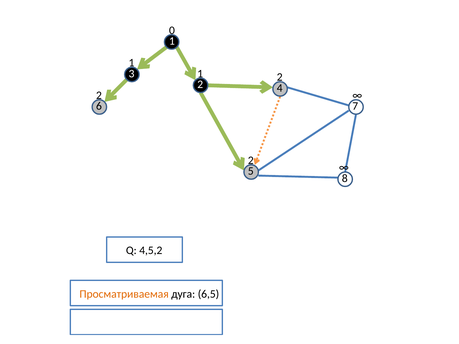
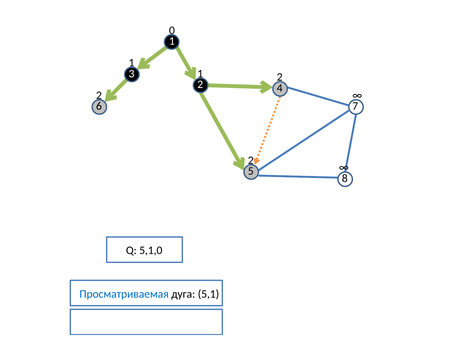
4,5,2: 4,5,2 -> 5,1,0 (151, 251)
Просматриваемая colour: orange -> blue (124, 294)
6,5: 6,5 -> 5,1 (208, 294)
